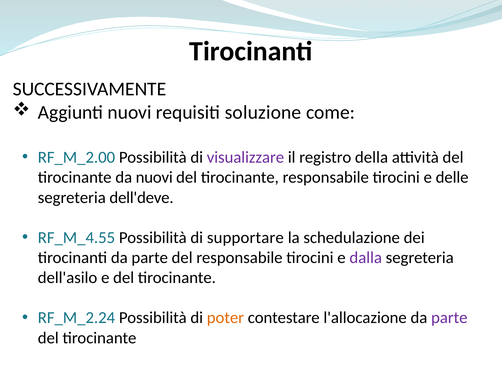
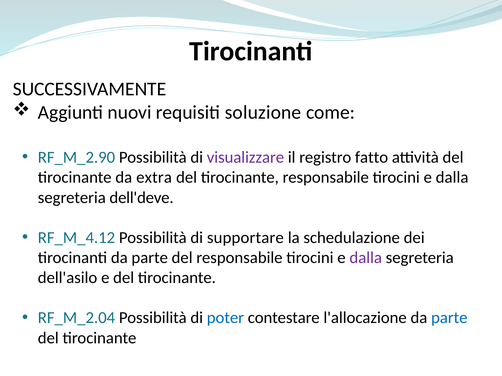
RF_M_2.00: RF_M_2.00 -> RF_M_2.90 (76, 158)
della: della -> fatto (372, 158)
da nuovi: nuovi -> extra (154, 178)
delle: delle -> dalla (452, 178)
RF_M_4.55: RF_M_4.55 -> RF_M_4.12 (76, 238)
RF_M_2.24: RF_M_2.24 -> RF_M_2.04 (76, 318)
poter colour: orange -> blue (225, 318)
parte colour: purple -> blue (449, 318)
